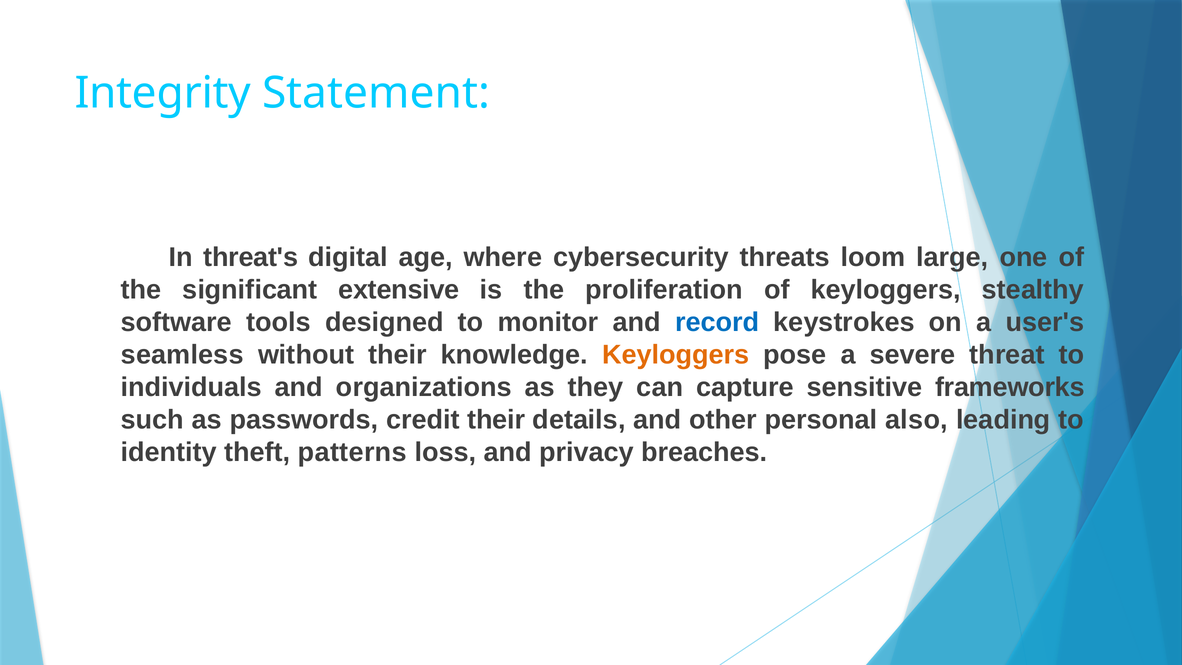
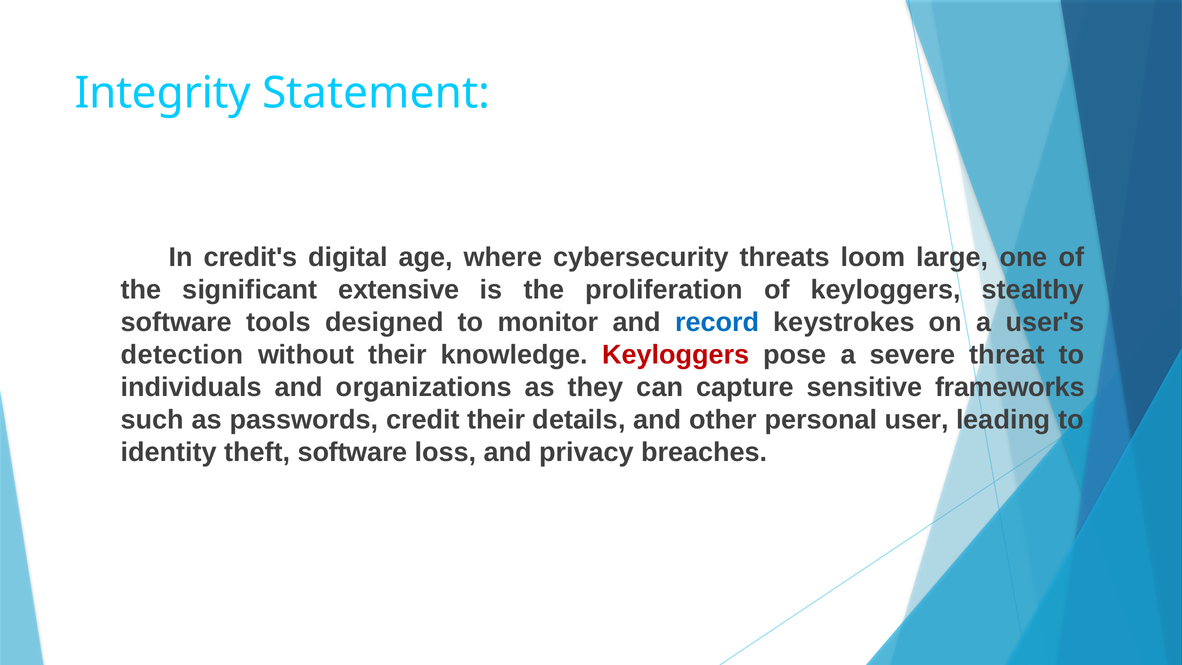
threat's: threat's -> credit's (251, 257)
seamless: seamless -> detection (182, 355)
Keyloggers colour: orange -> red (676, 355)
also: also -> user (917, 420)
theft patterns: patterns -> software (353, 452)
